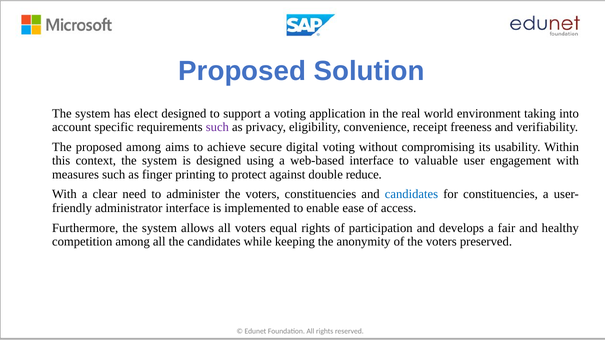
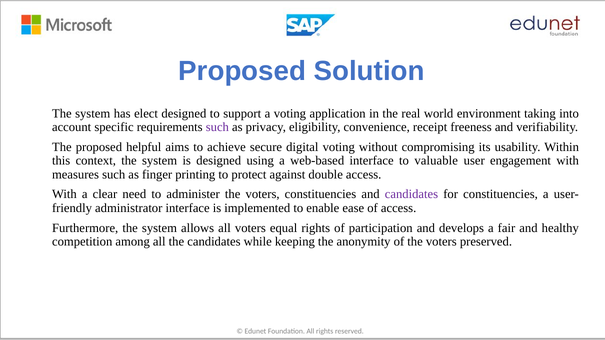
proposed among: among -> helpful (144, 147)
double reduce: reduce -> access (364, 175)
candidates colour: blue -> purple (411, 195)
